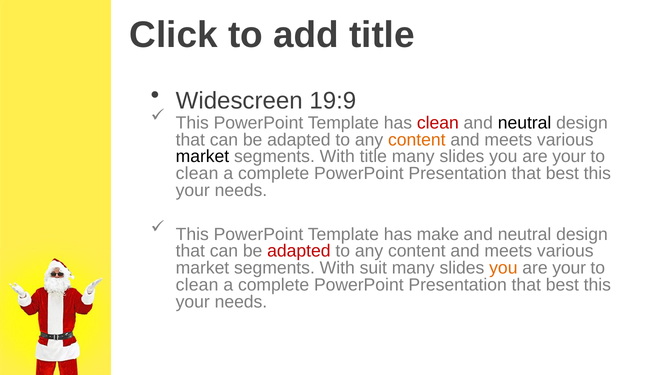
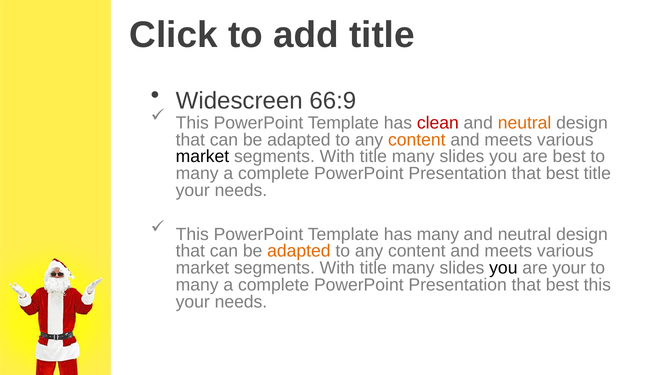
19:9: 19:9 -> 66:9 (333, 101)
neutral colour: black -> orange (525, 123)
your: your -> best (569, 156)
clean: clean -> many (197, 173)
this: this -> title (597, 173)
has make: make -> many (438, 234)
adapted colour: red -> orange (299, 251)
suit: suit -> title (373, 268)
you colour: orange -> black (503, 268)
clean: clean -> many (197, 285)
